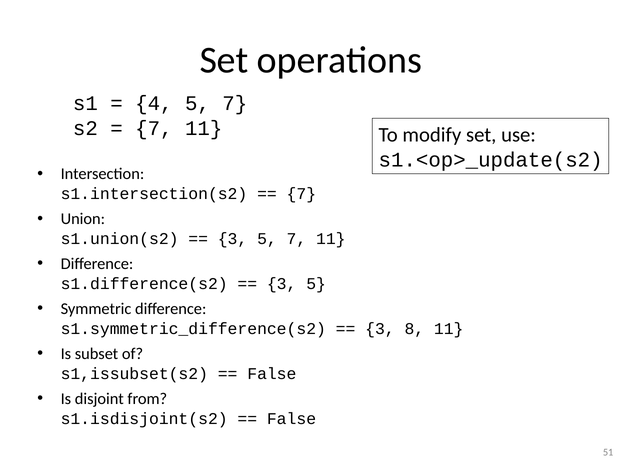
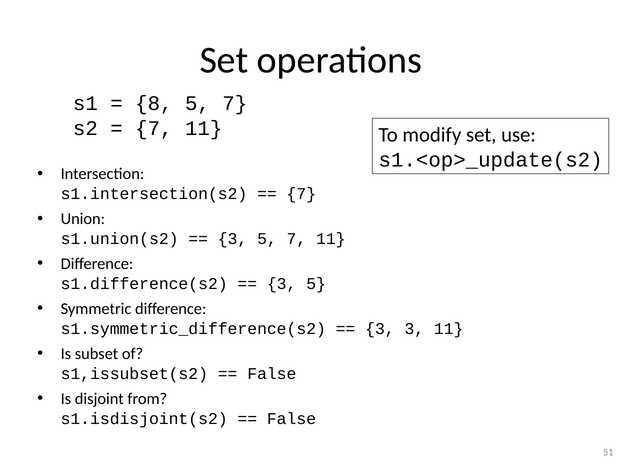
4: 4 -> 8 (154, 103)
3 8: 8 -> 3 (414, 328)
